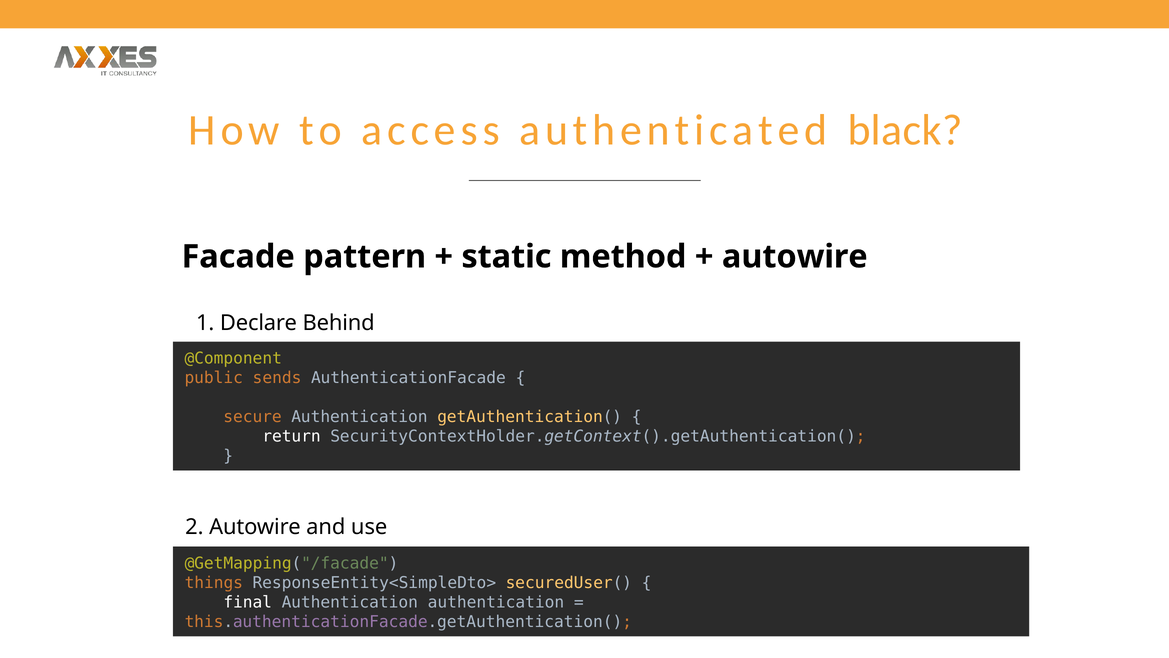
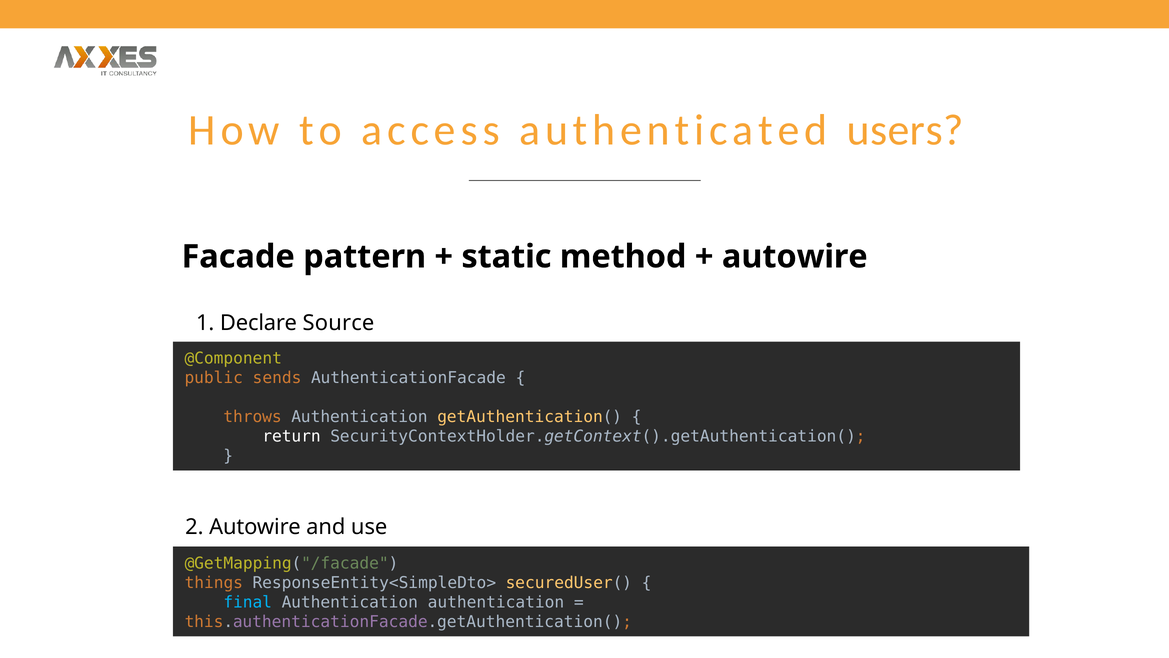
black: black -> users (905, 130)
Behind: Behind -> Source (338, 323)
secure: secure -> throws (253, 417)
final colour: white -> light blue (248, 602)
